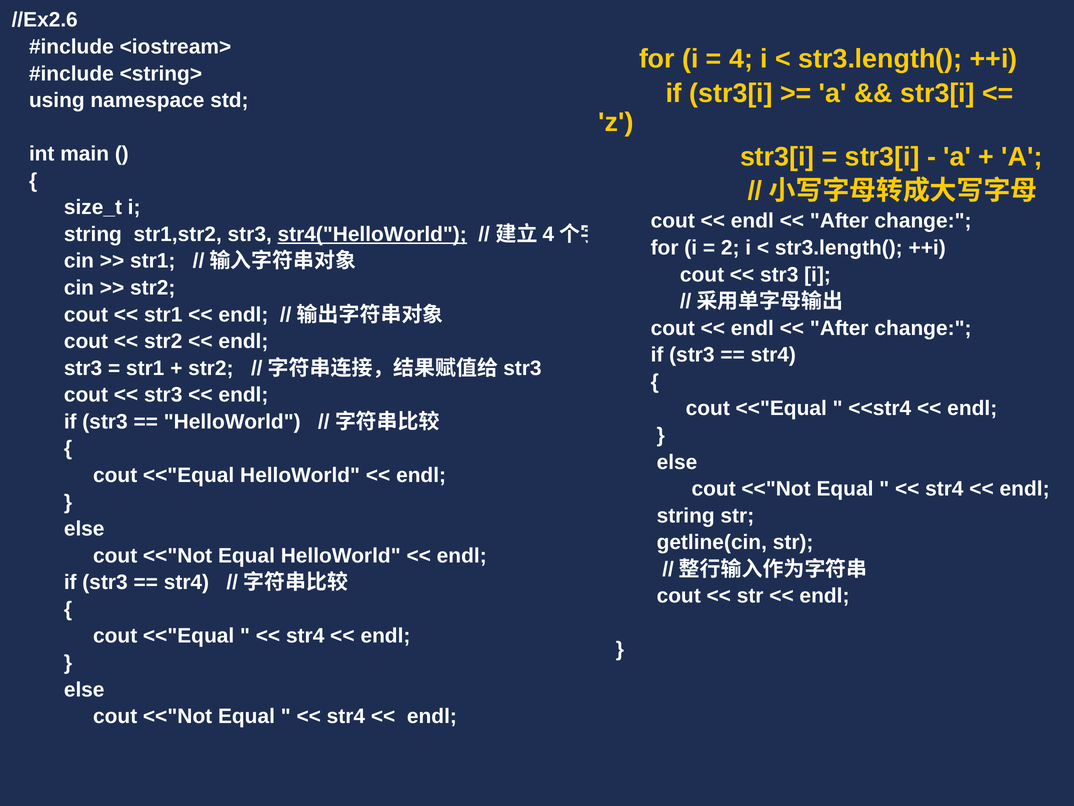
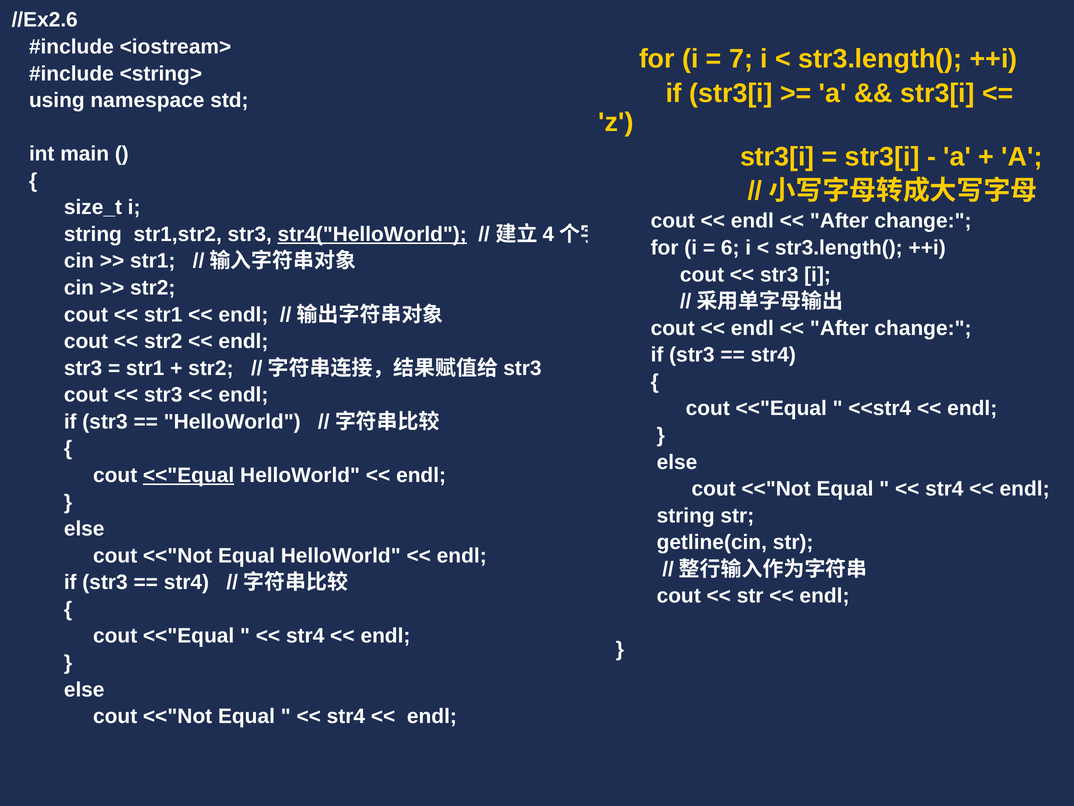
4: 4 -> 7 (741, 59)
2: 2 -> 6 (730, 248)
<<"Equal underline: none -> present (189, 475)
